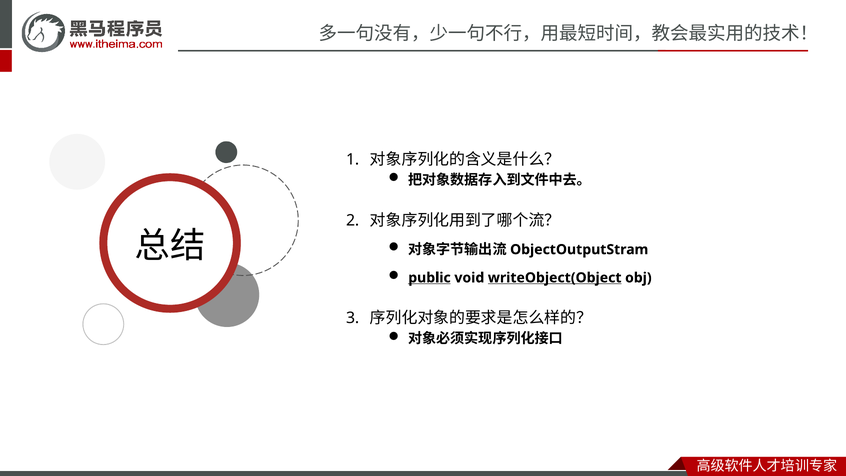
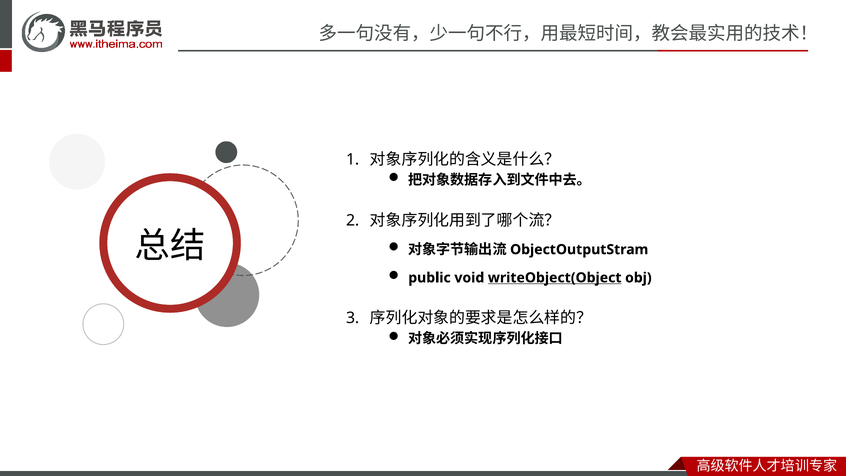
public underline: present -> none (429, 278)
